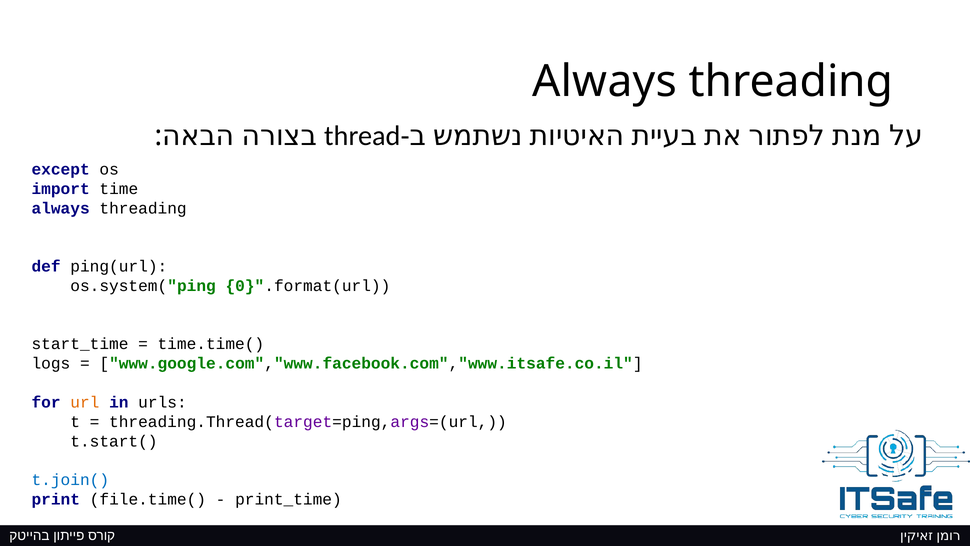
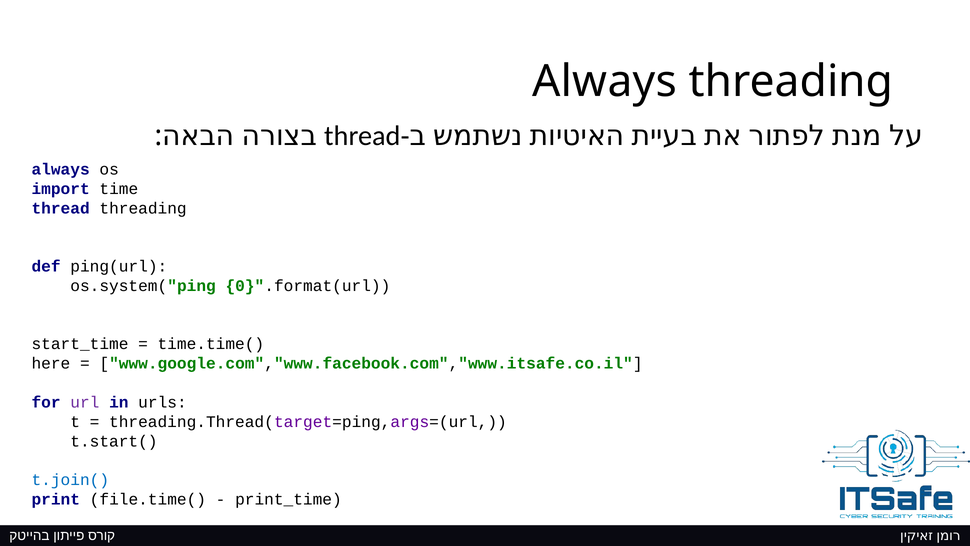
except: except -> always (61, 169)
always: always -> thread (61, 208)
logs: logs -> here (51, 363)
url colour: orange -> purple (85, 402)
